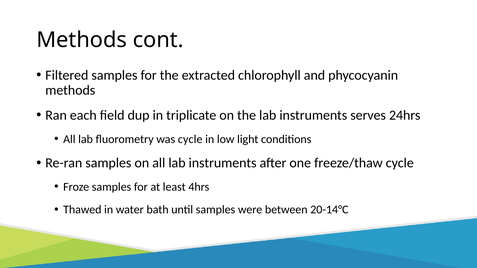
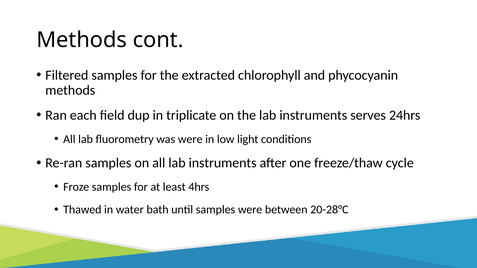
was cycle: cycle -> were (190, 139)
20-14°C: 20-14°C -> 20-28°C (329, 210)
